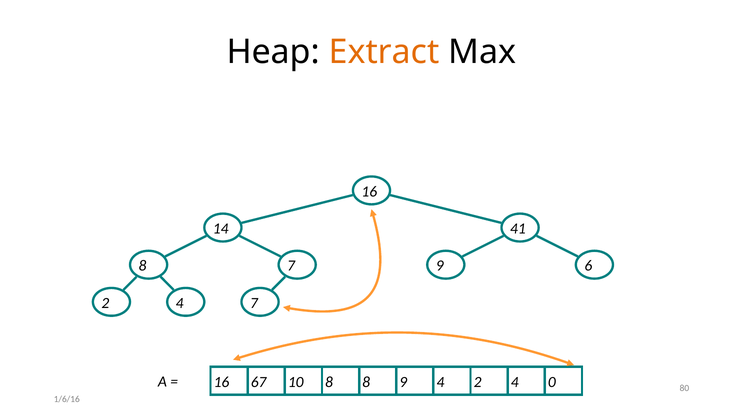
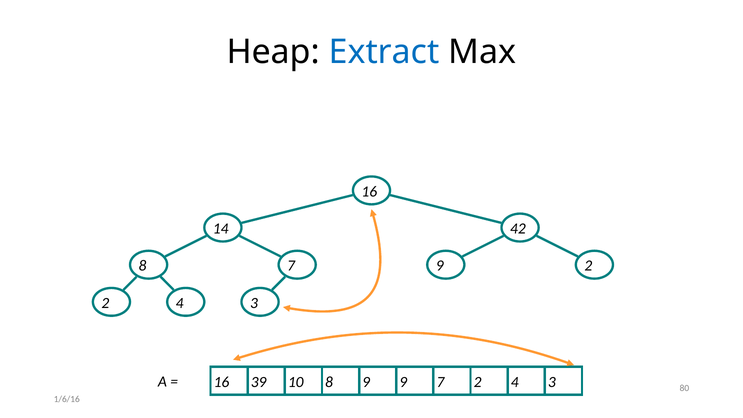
Extract colour: orange -> blue (384, 52)
41: 41 -> 42 (518, 229)
9 6: 6 -> 2 (588, 266)
7: 7 -> 3 (254, 303)
67: 67 -> 39 (259, 382)
8 8: 8 -> 9 (366, 382)
9 4: 4 -> 7 (440, 382)
0: 0 -> 3 (552, 382)
